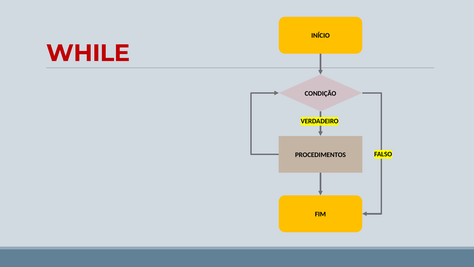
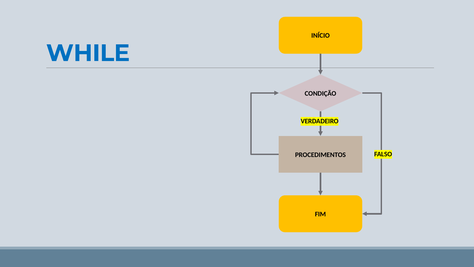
WHILE colour: red -> blue (88, 53)
